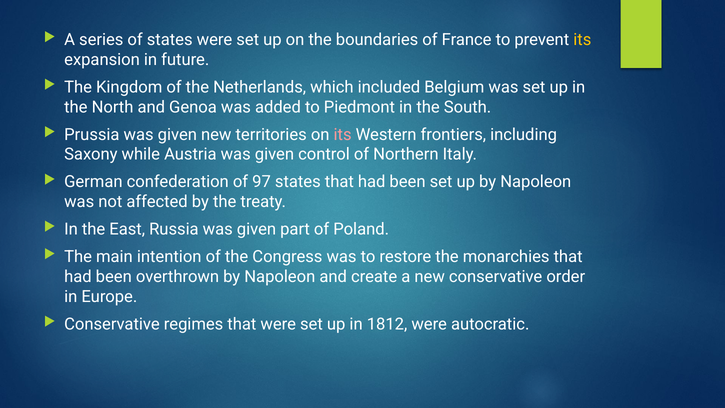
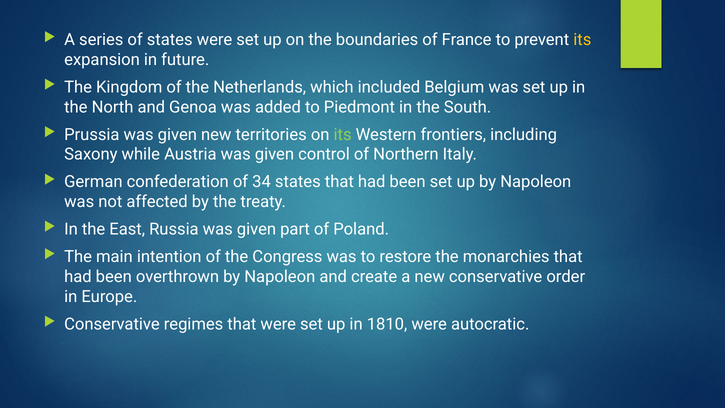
its colour: pink -> light green (343, 135)
97: 97 -> 34 (262, 182)
1812: 1812 -> 1810 (387, 324)
